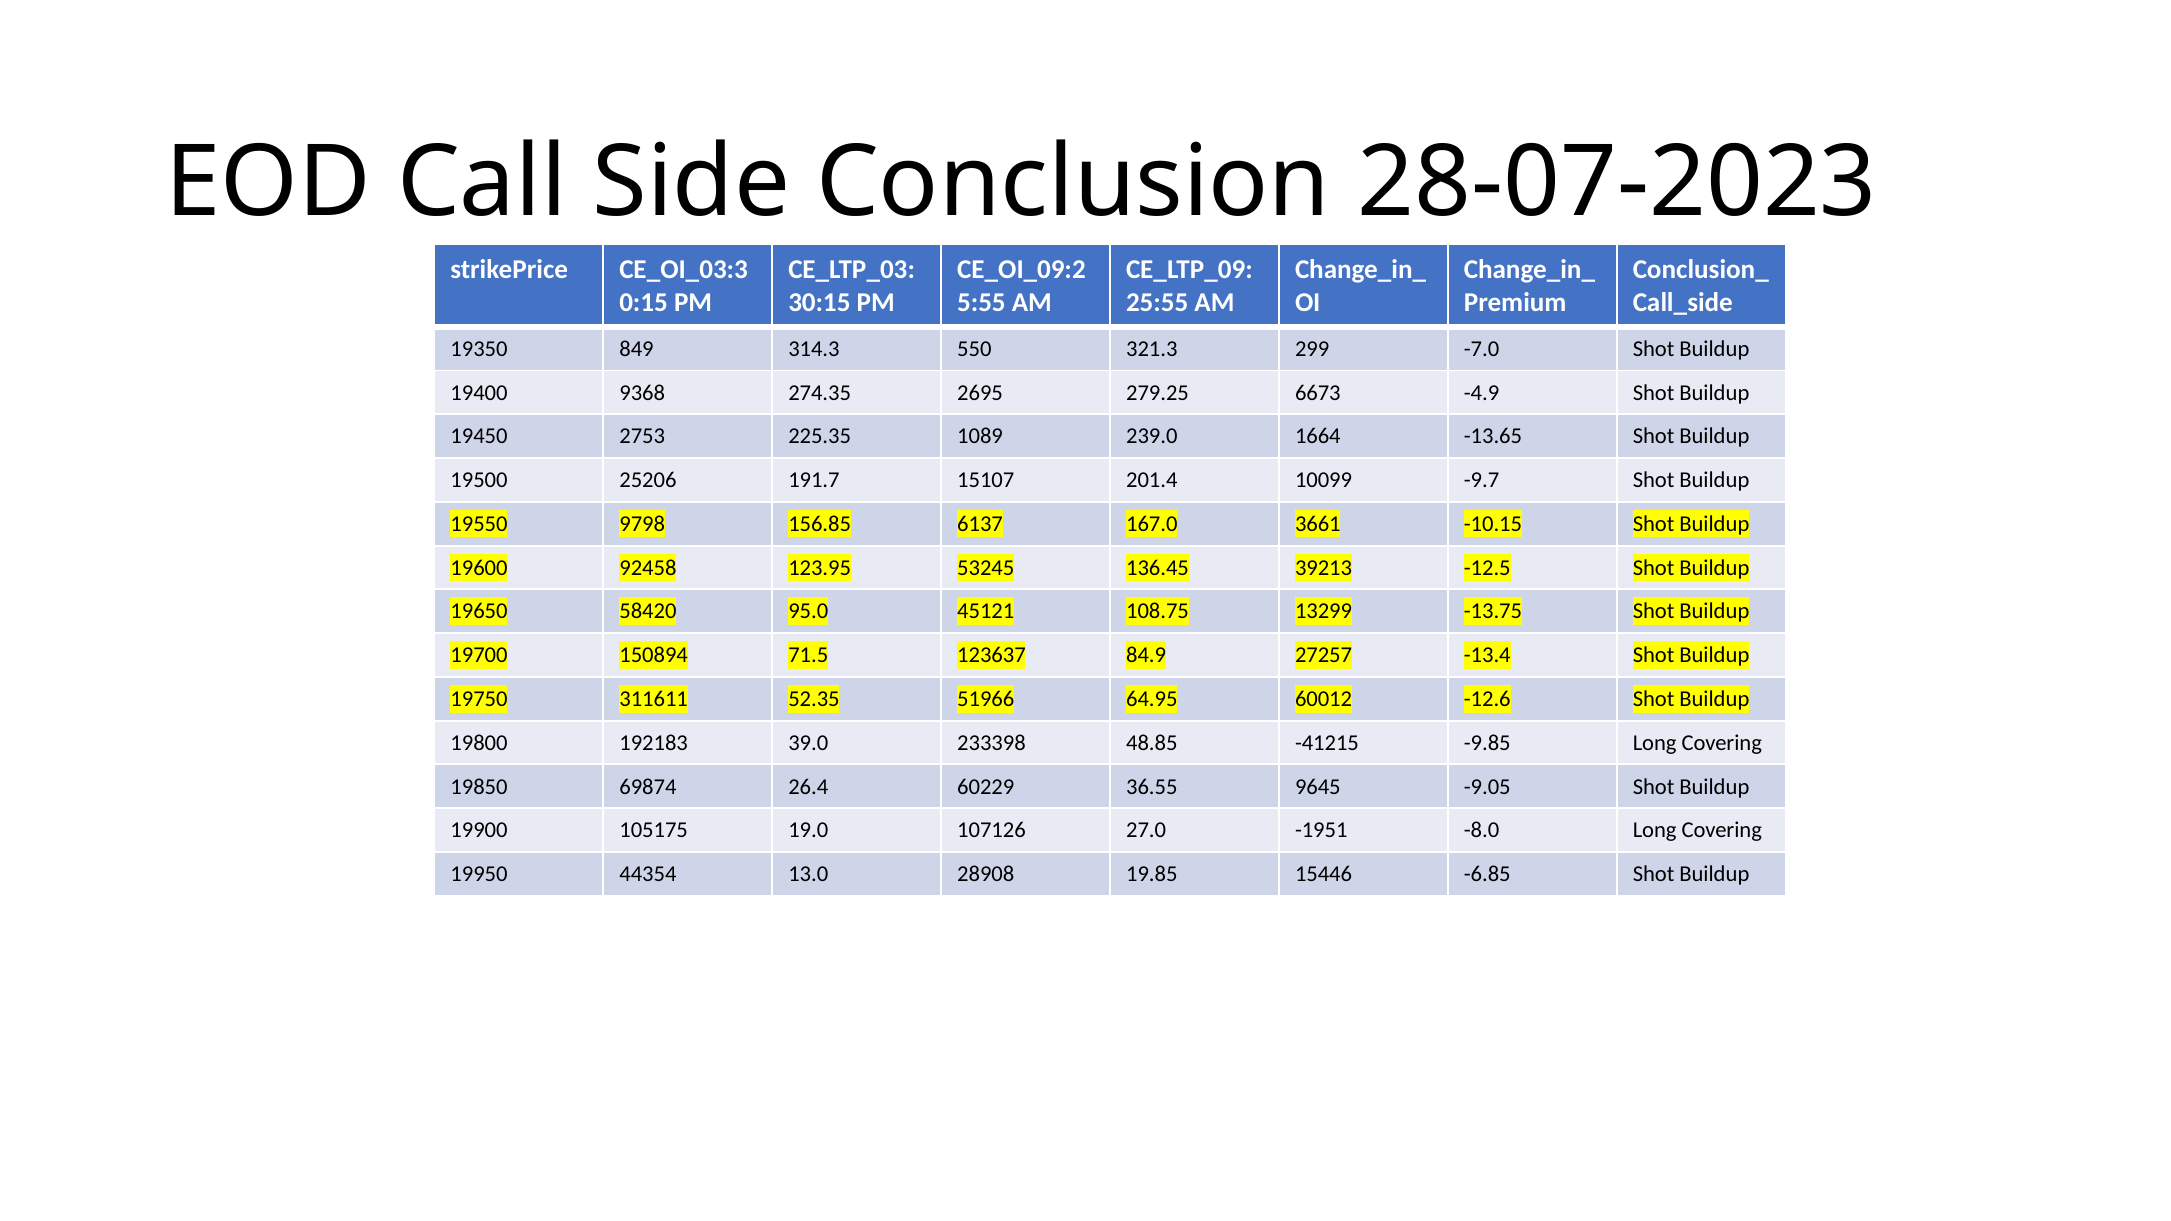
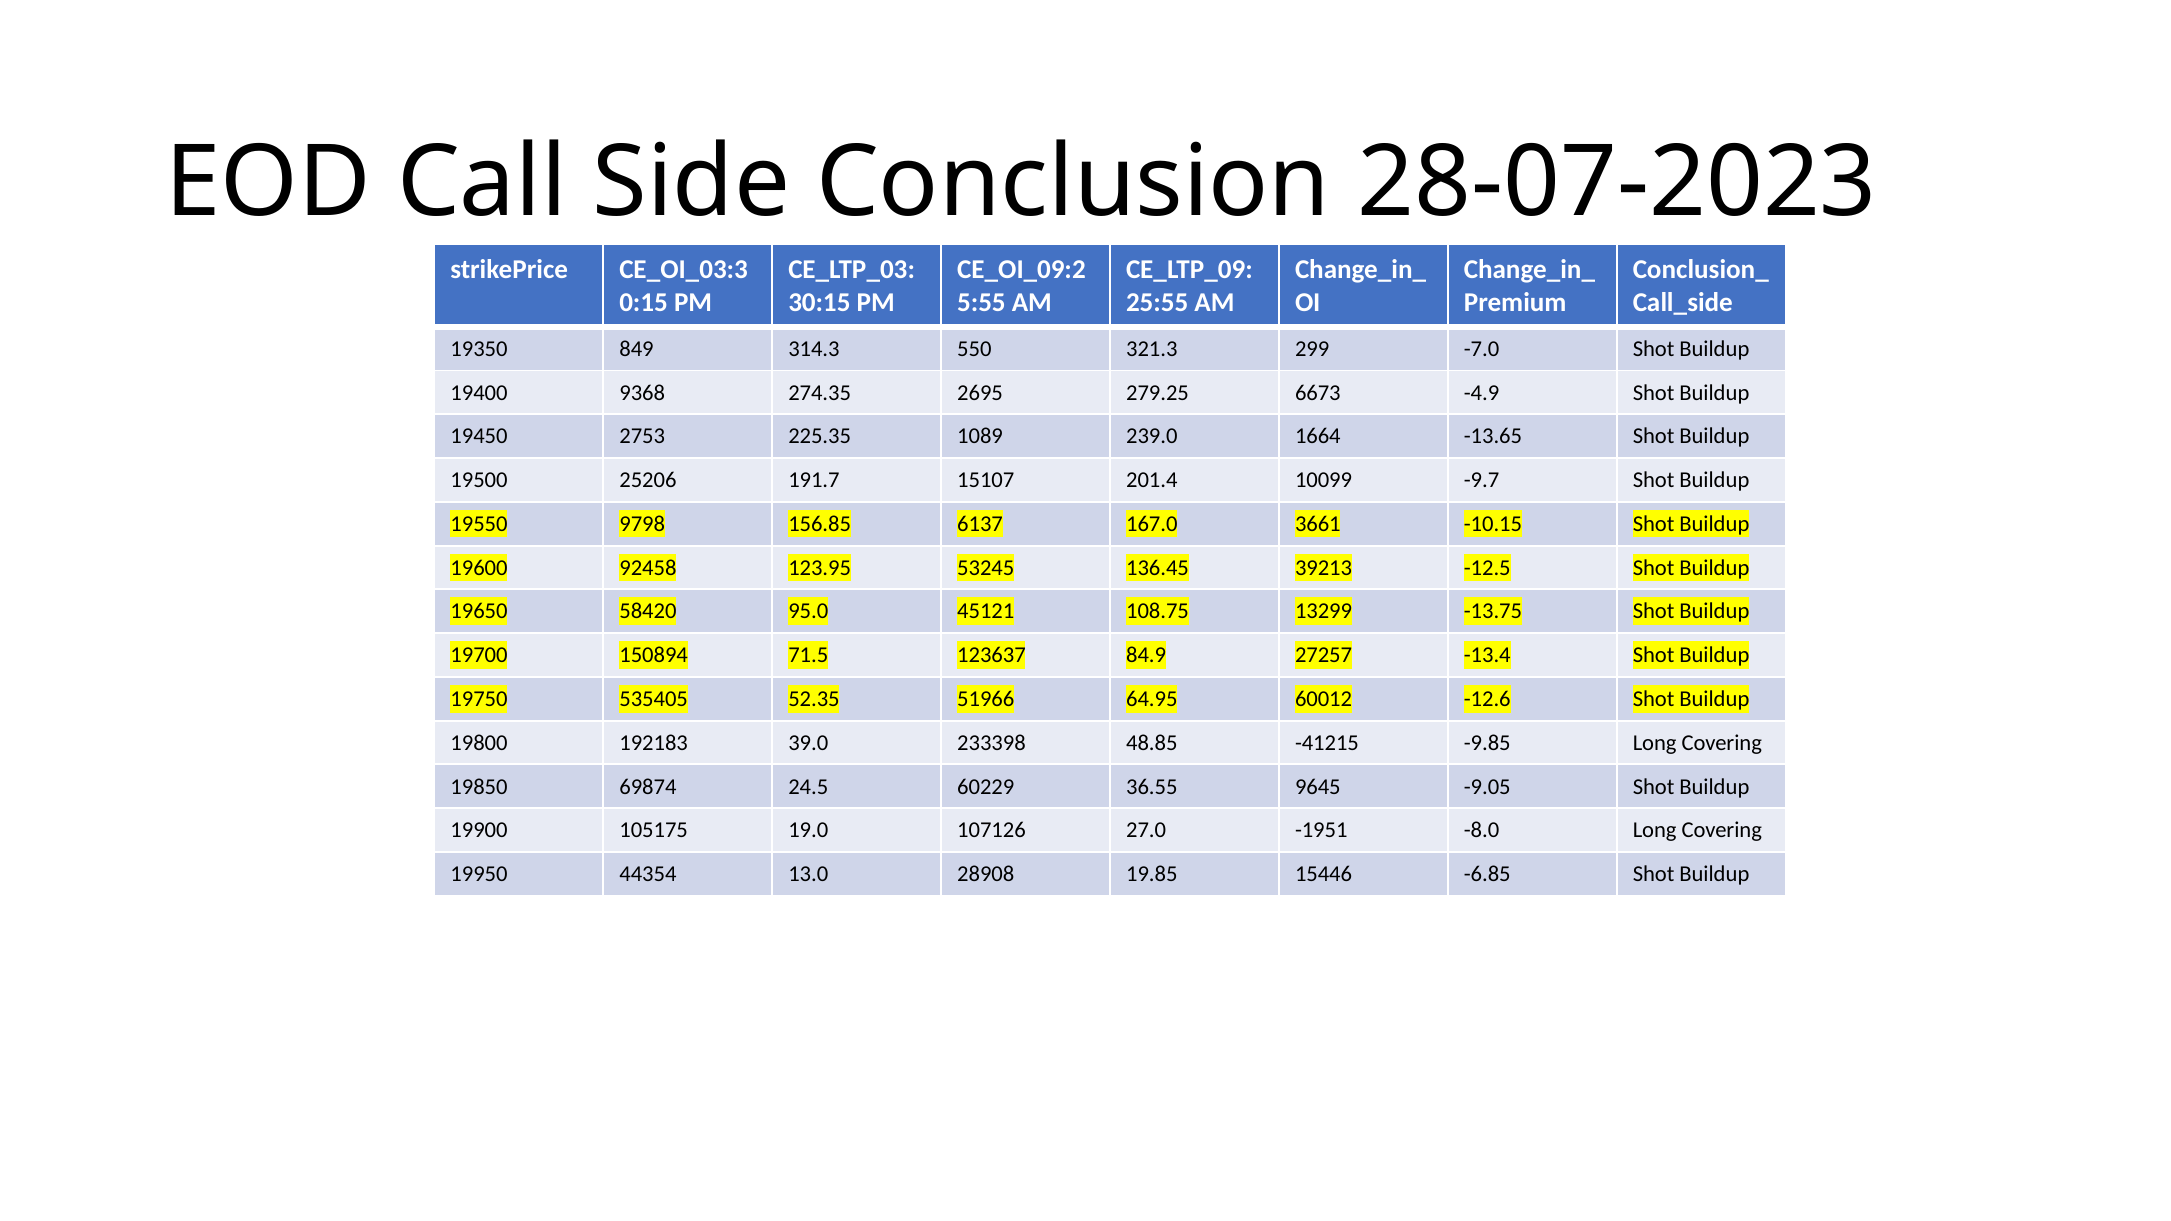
311611: 311611 -> 535405 (654, 699)
26.4: 26.4 -> 24.5 (808, 787)
